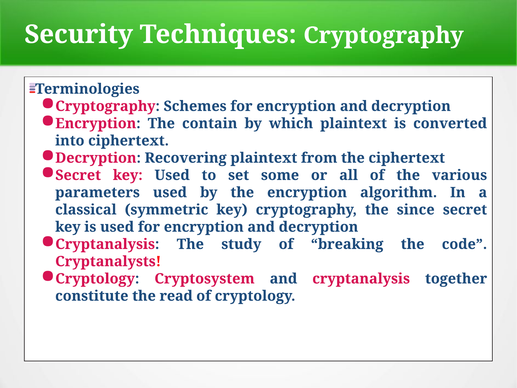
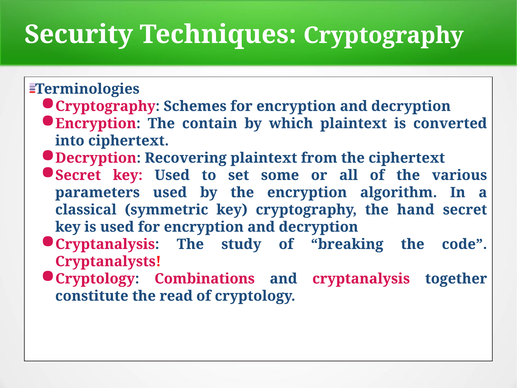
since: since -> hand (416, 210)
Cryptosystem: Cryptosystem -> Combinations (205, 279)
